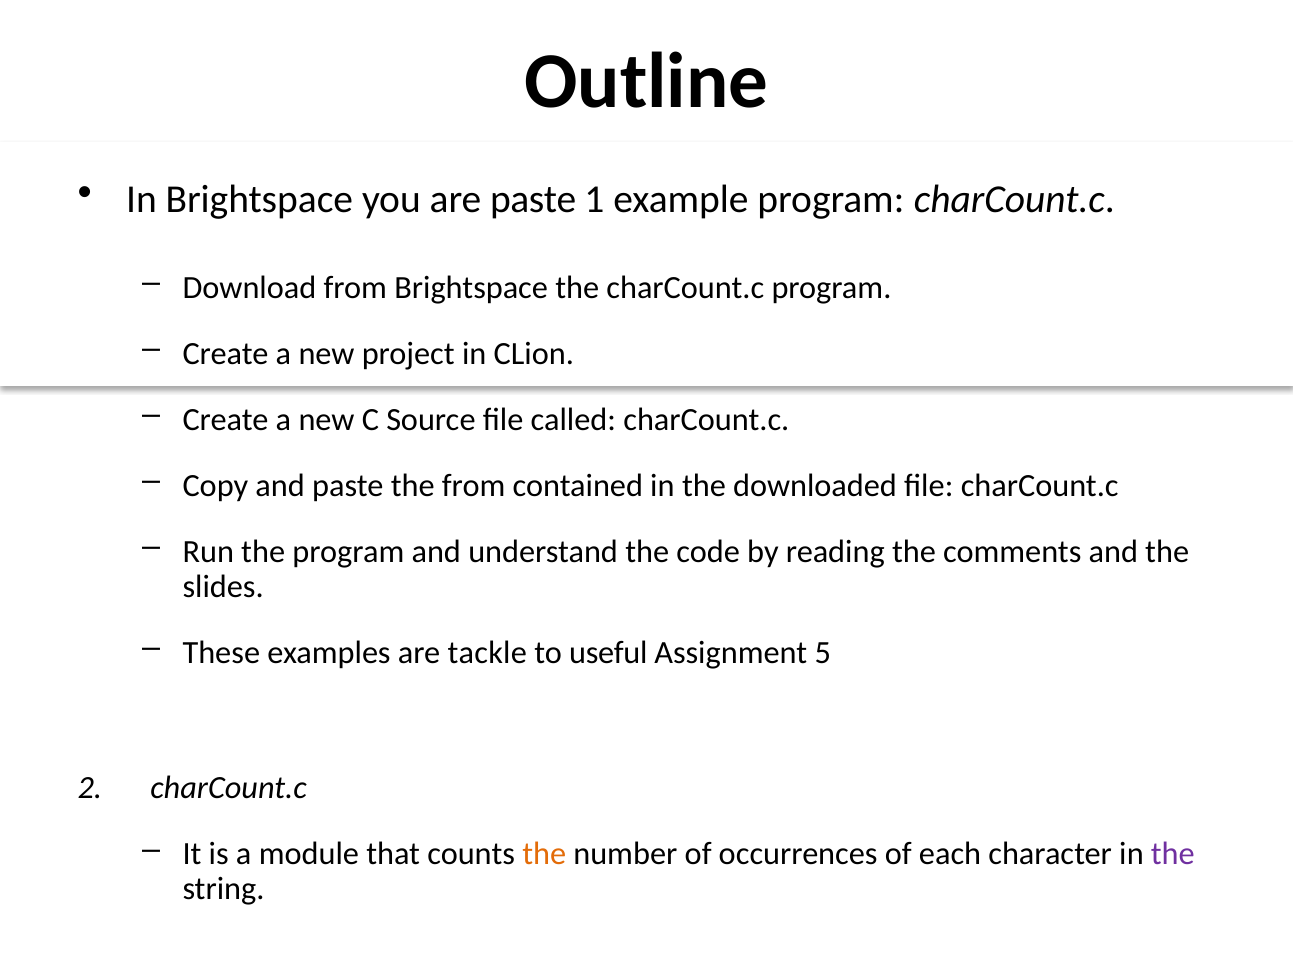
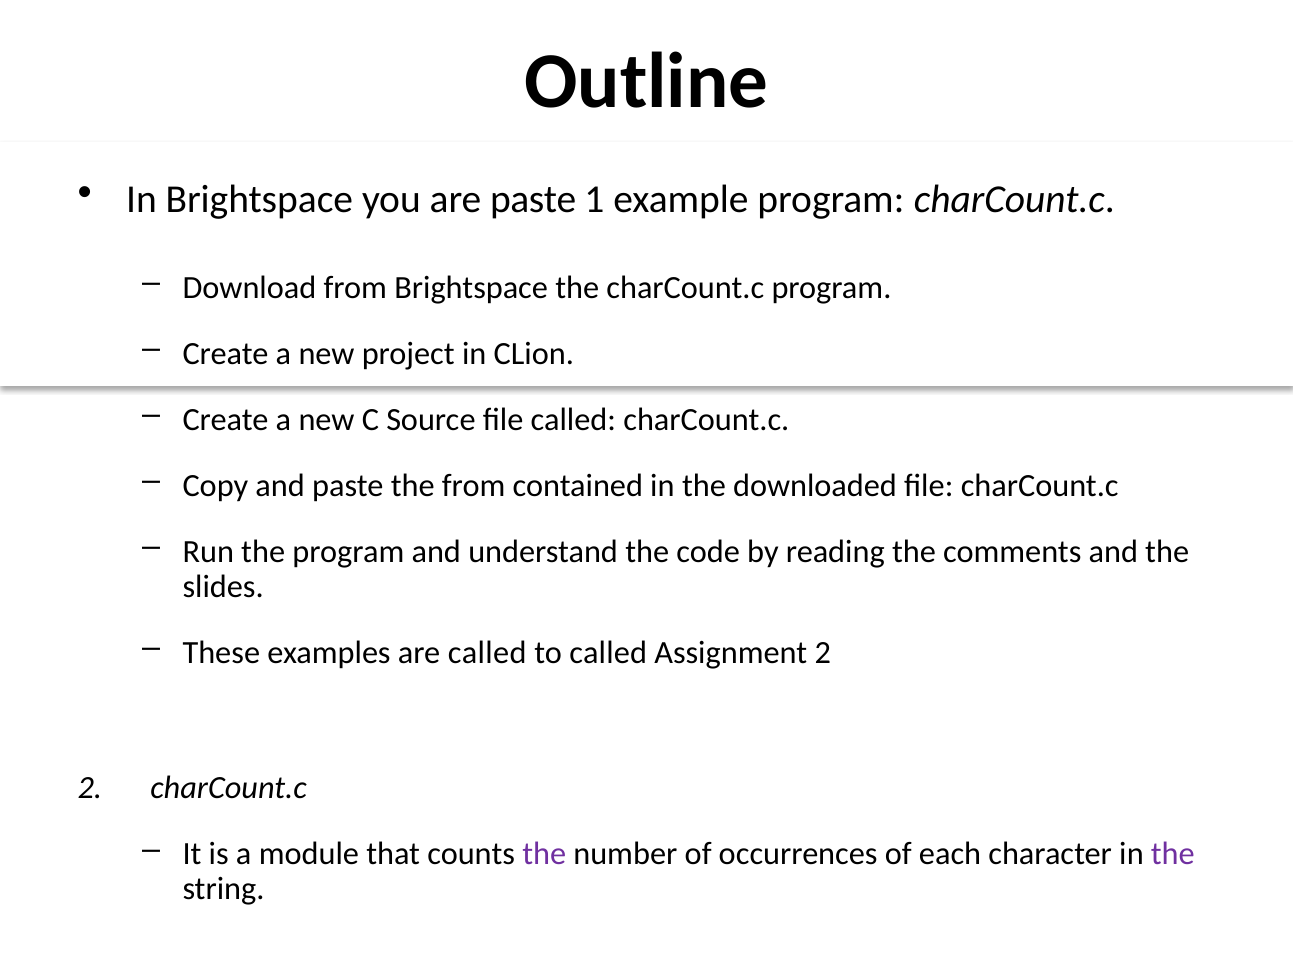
are tackle: tackle -> called (487, 652)
to useful: useful -> called (608, 652)
Assignment 5: 5 -> 2 (823, 652)
the colour: orange -> purple (544, 854)
